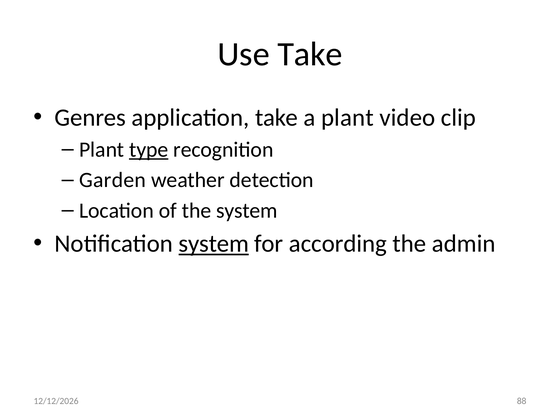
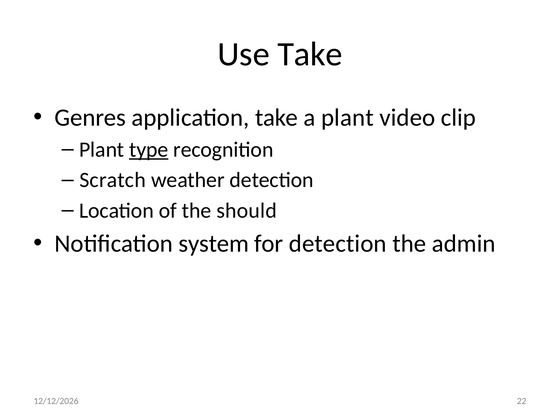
Garden: Garden -> Scratch (113, 180)
the system: system -> should (247, 211)
system underline: present -> none (214, 244)
for according: according -> detection (338, 244)
88: 88 -> 22 (522, 401)
